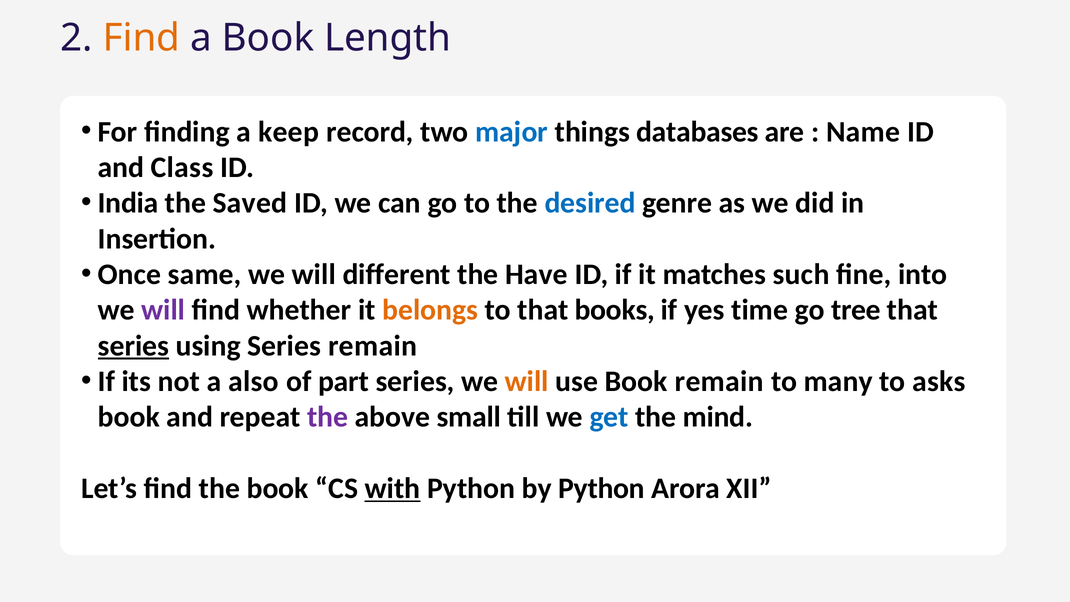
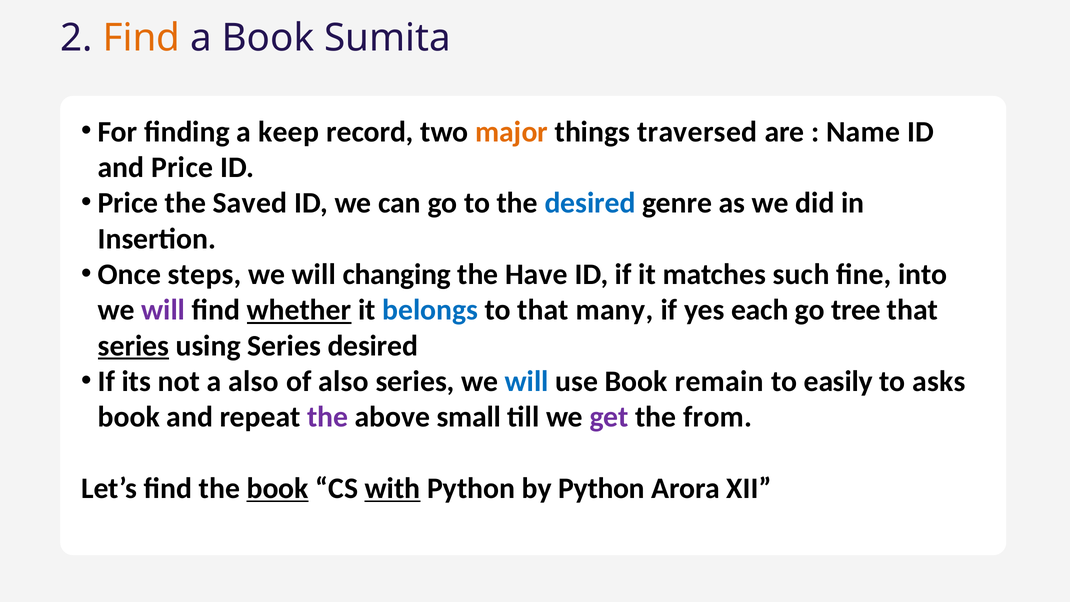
Length: Length -> Sumita (388, 38)
major colour: blue -> orange (512, 132)
databases: databases -> traversed (697, 132)
and Class: Class -> Price (182, 167)
India: India -> Price (128, 203)
same: same -> steps (205, 274)
different: different -> changing (397, 274)
whether underline: none -> present (299, 310)
belongs colour: orange -> blue (430, 310)
books: books -> many (614, 310)
time: time -> each (760, 310)
Series remain: remain -> desired (373, 346)
of part: part -> also (343, 381)
will colour: orange -> blue (527, 381)
many: many -> easily (838, 381)
get colour: blue -> purple (609, 417)
mind: mind -> from (718, 417)
book underline: none -> present (278, 488)
